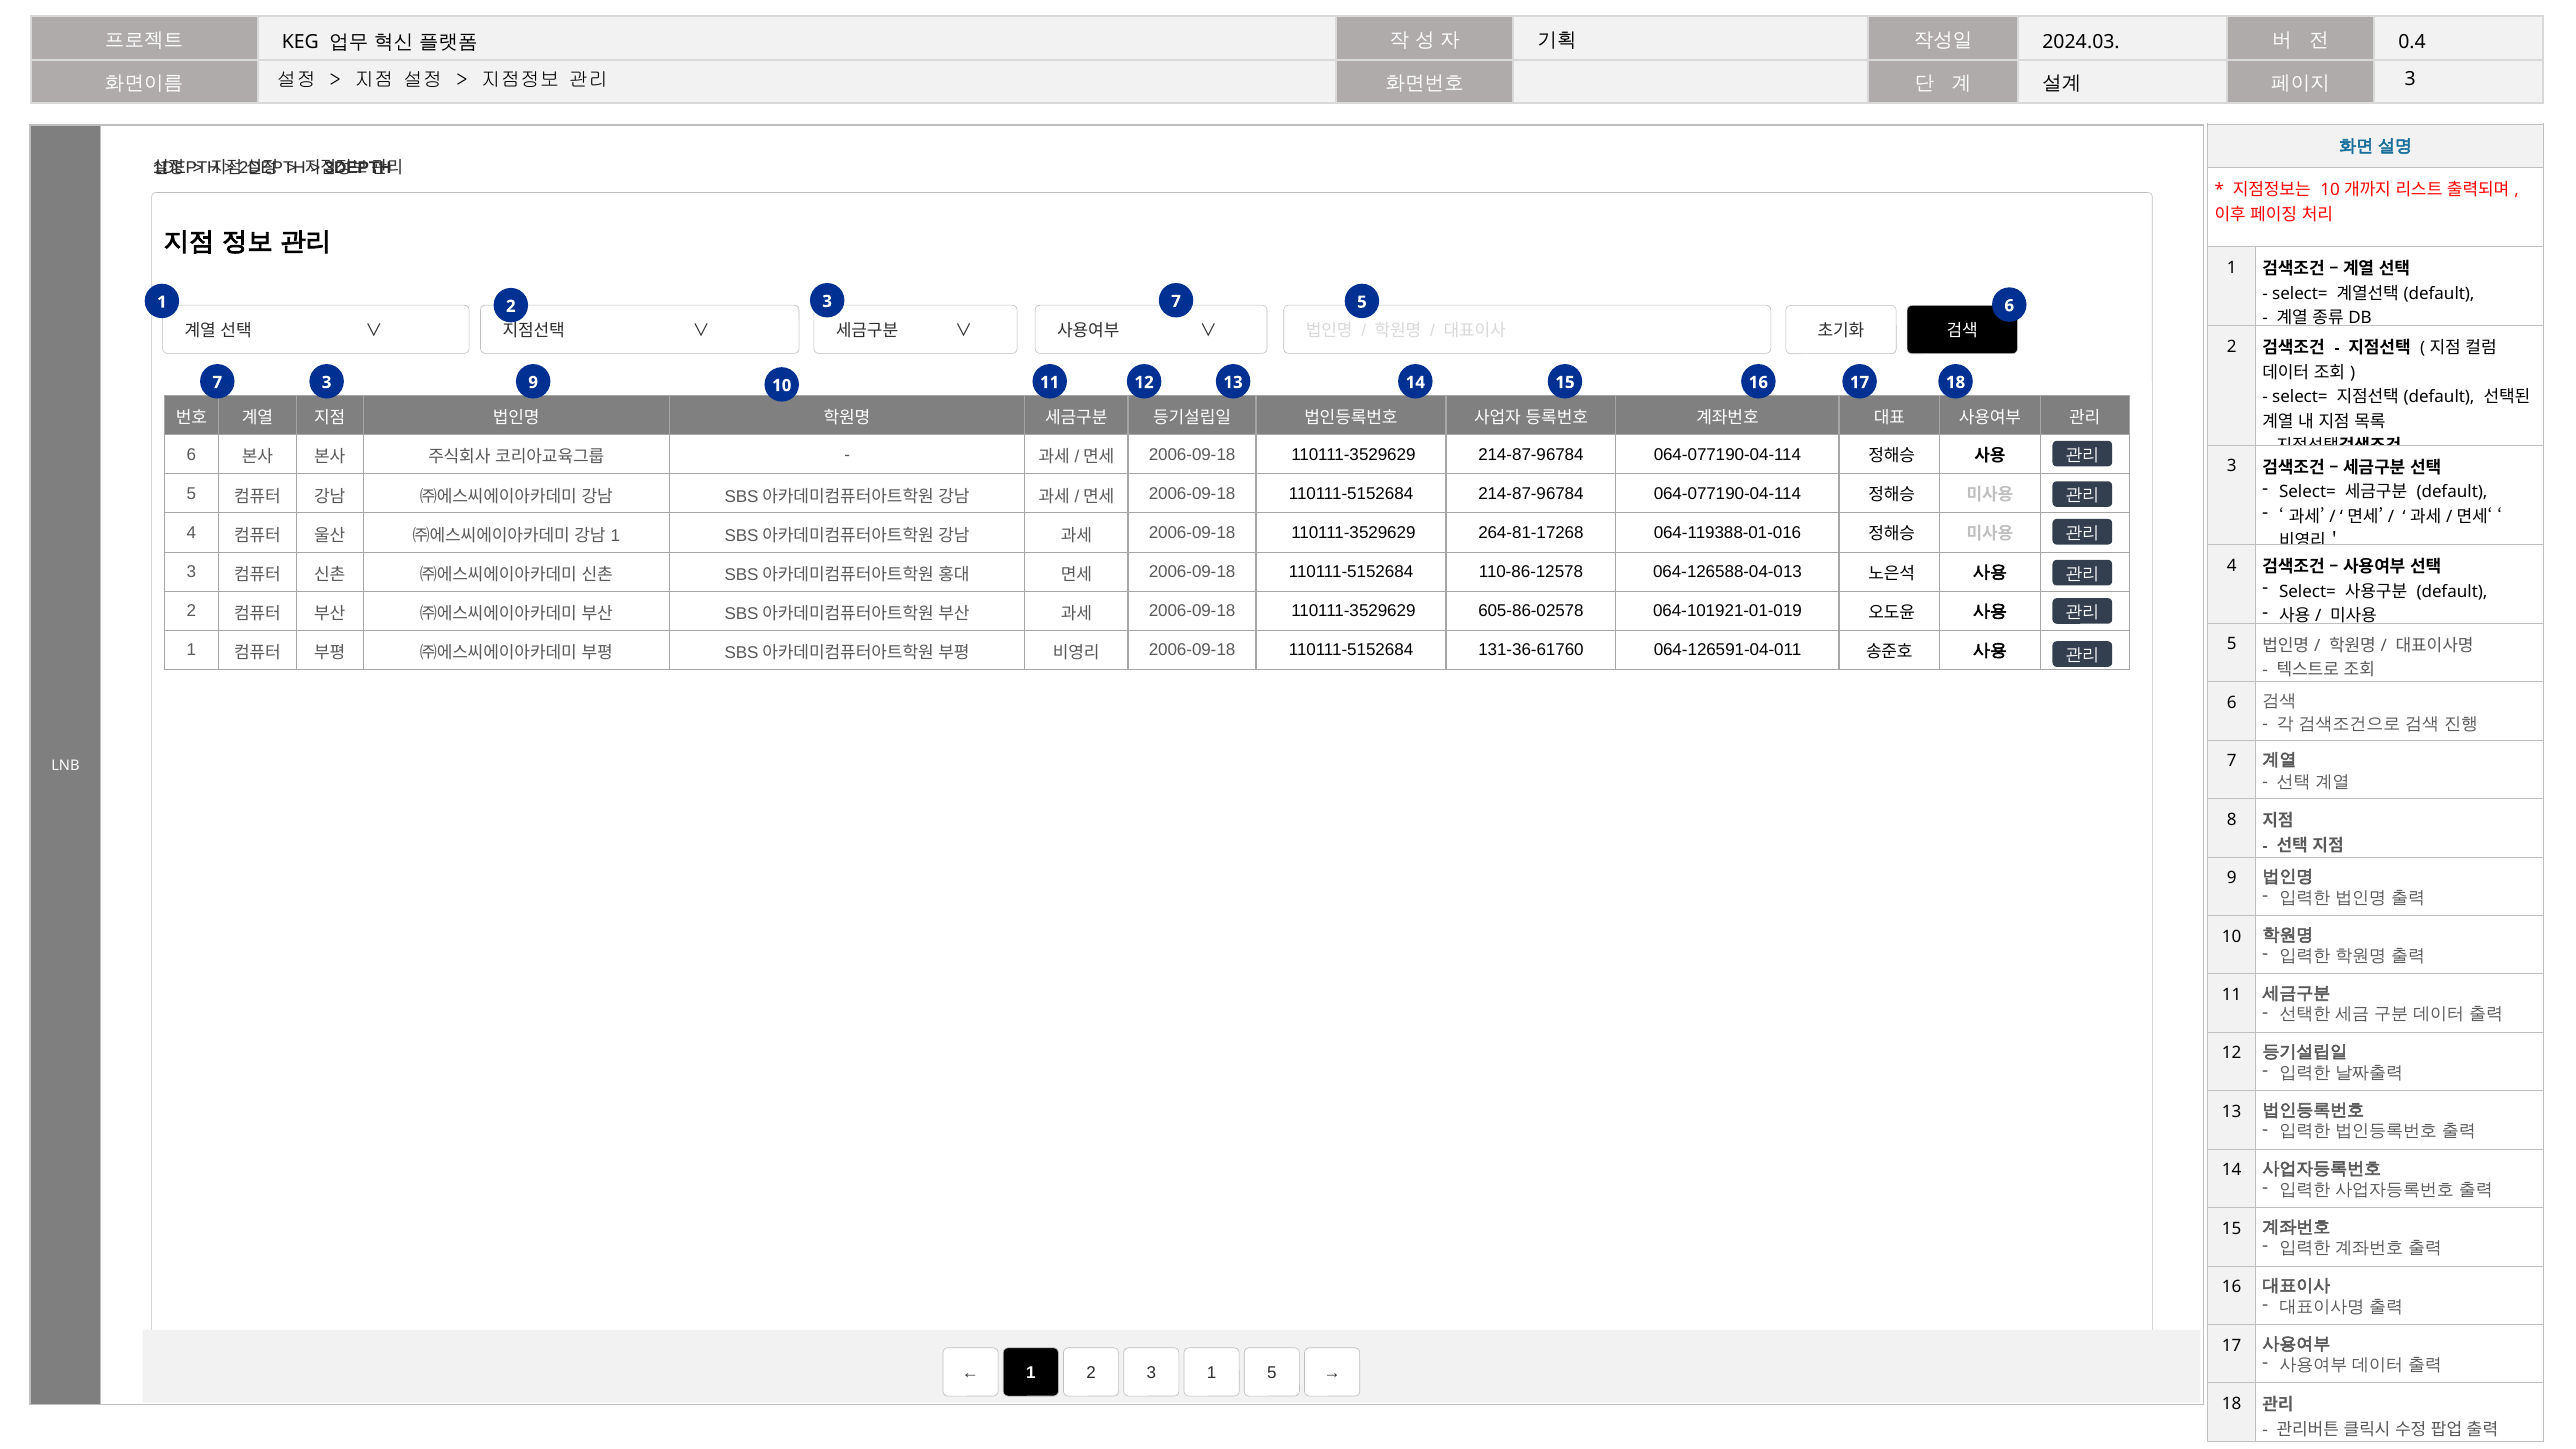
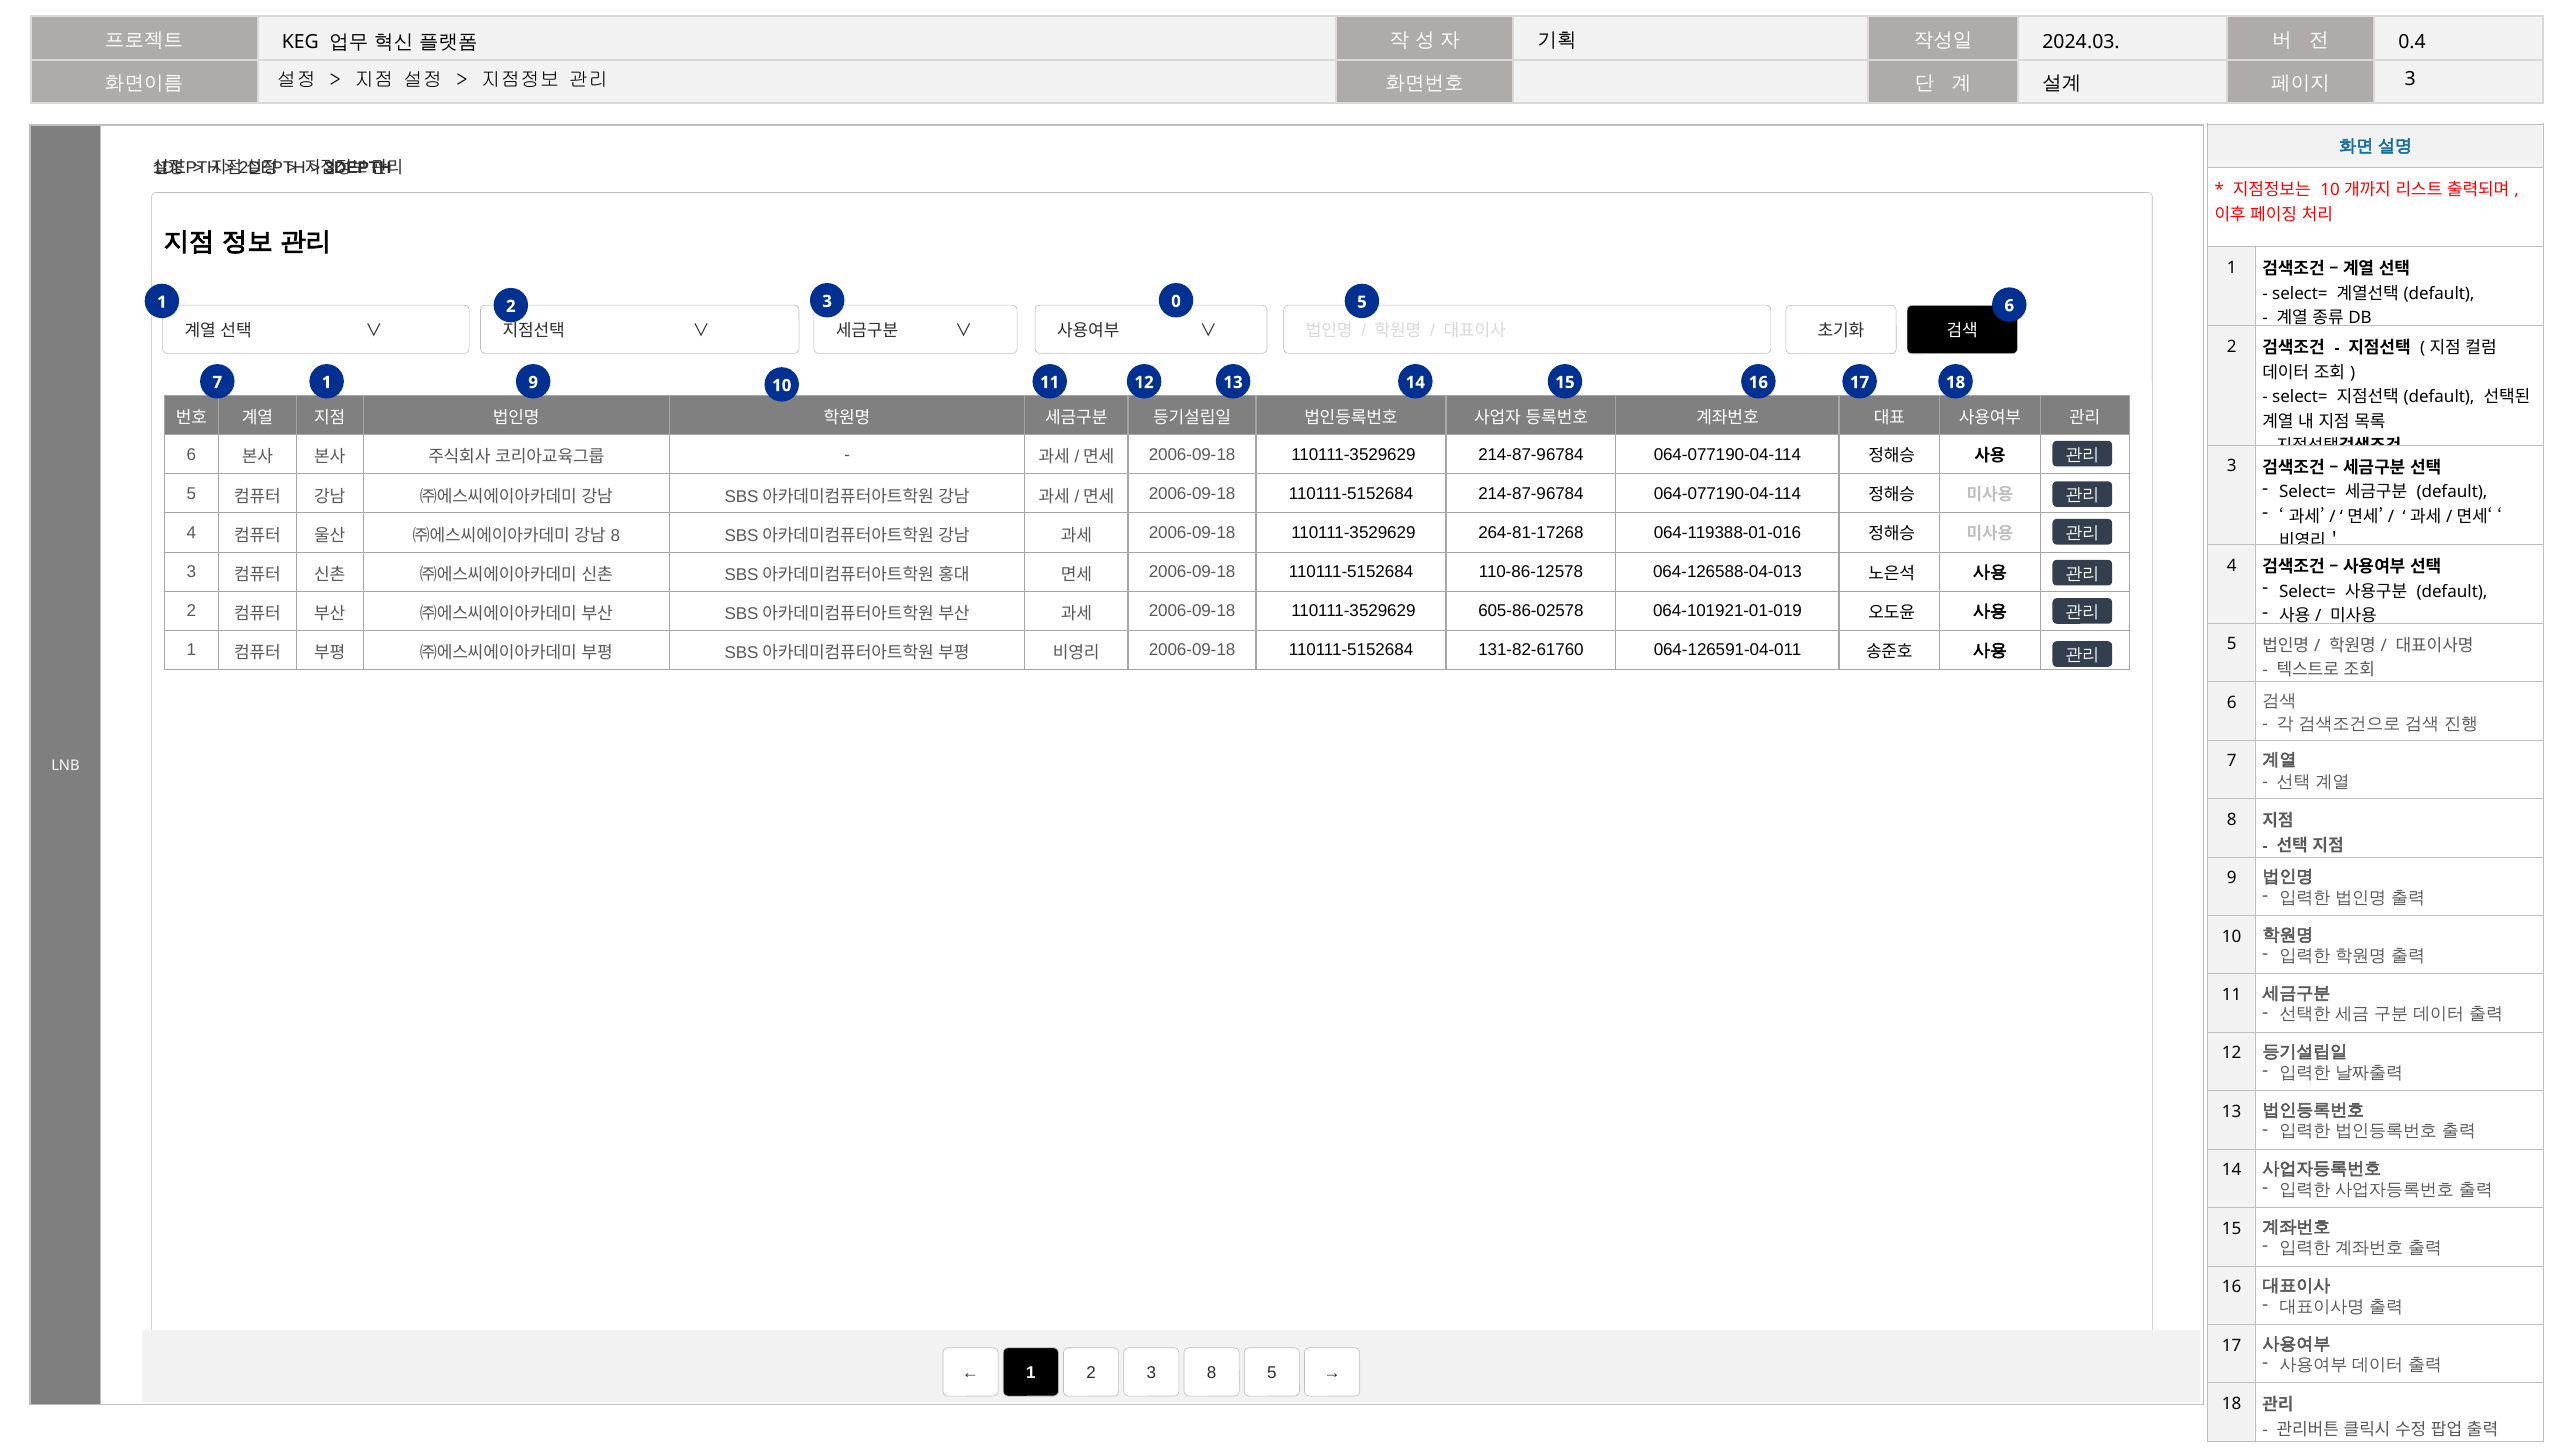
3 7: 7 -> 0 (1176, 301)
7 3: 3 -> 1 (327, 382)
1: 1 -> 8 (615, 536)
131-36-61760: 131-36-61760 -> 131-82-61760 (1531, 650)
3 1: 1 -> 8 (1212, 1373)
